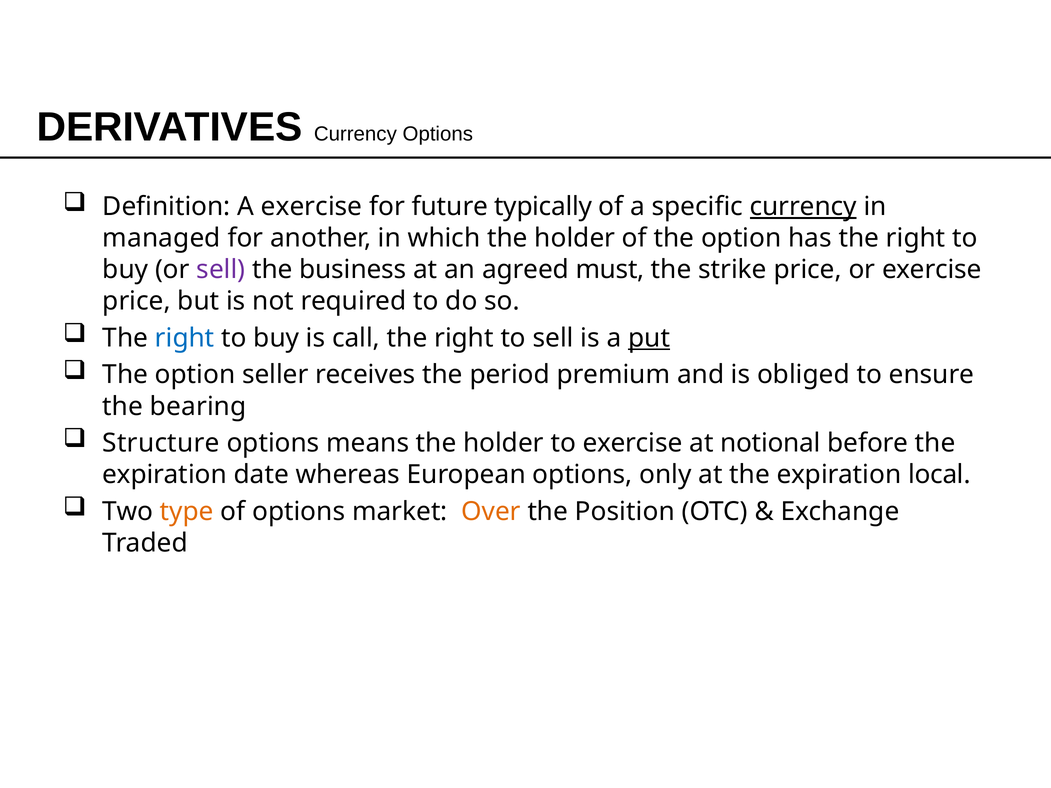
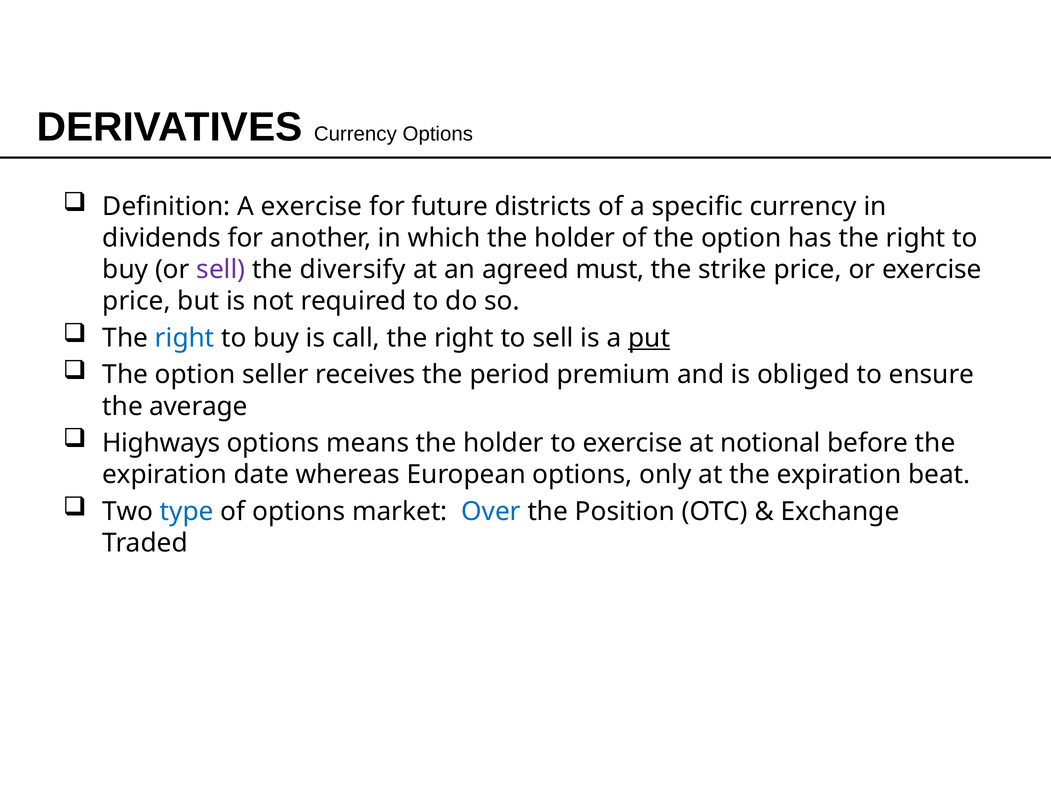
typically: typically -> districts (543, 207)
currency underline: present -> none (803, 207)
managed: managed -> dividends (162, 238)
business: business -> diversify (353, 270)
bearing: bearing -> average (198, 406)
Structure: Structure -> Highways (161, 443)
local: local -> beat (939, 475)
type colour: orange -> blue (187, 512)
Over colour: orange -> blue (491, 512)
